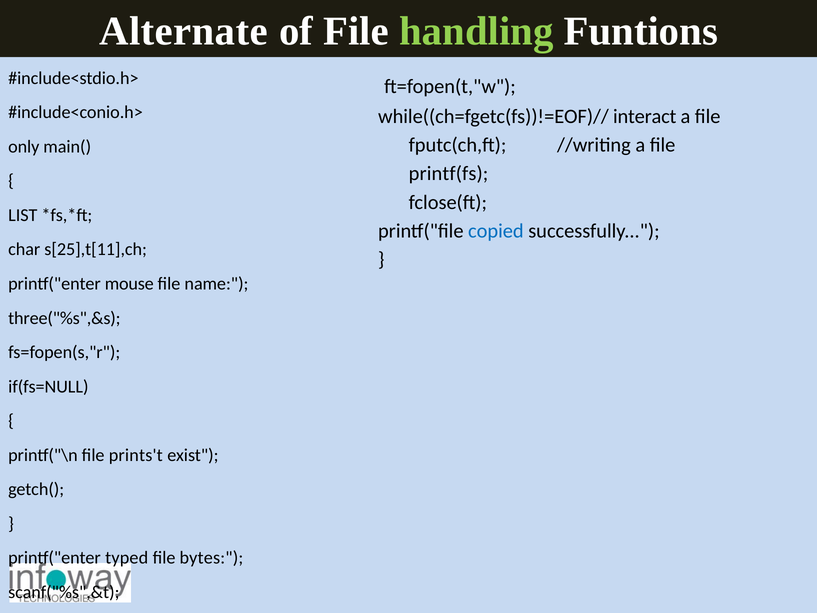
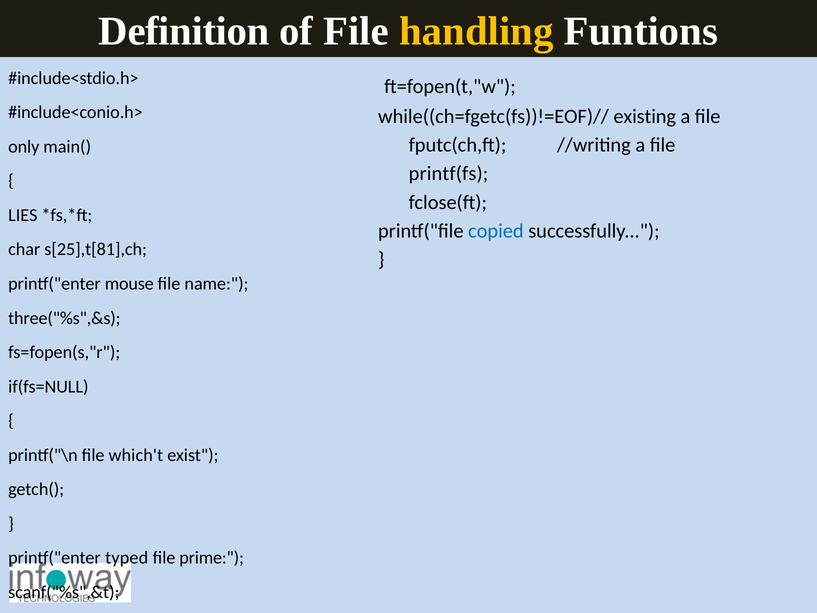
Alternate: Alternate -> Definition (184, 31)
handling colour: light green -> yellow (476, 31)
interact: interact -> existing (645, 116)
LIST: LIST -> LIES (23, 215)
s[25],t[11],ch: s[25],t[11],ch -> s[25],t[81],ch (96, 249)
prints't: prints't -> which't (136, 455)
bytes: bytes -> prime (212, 558)
